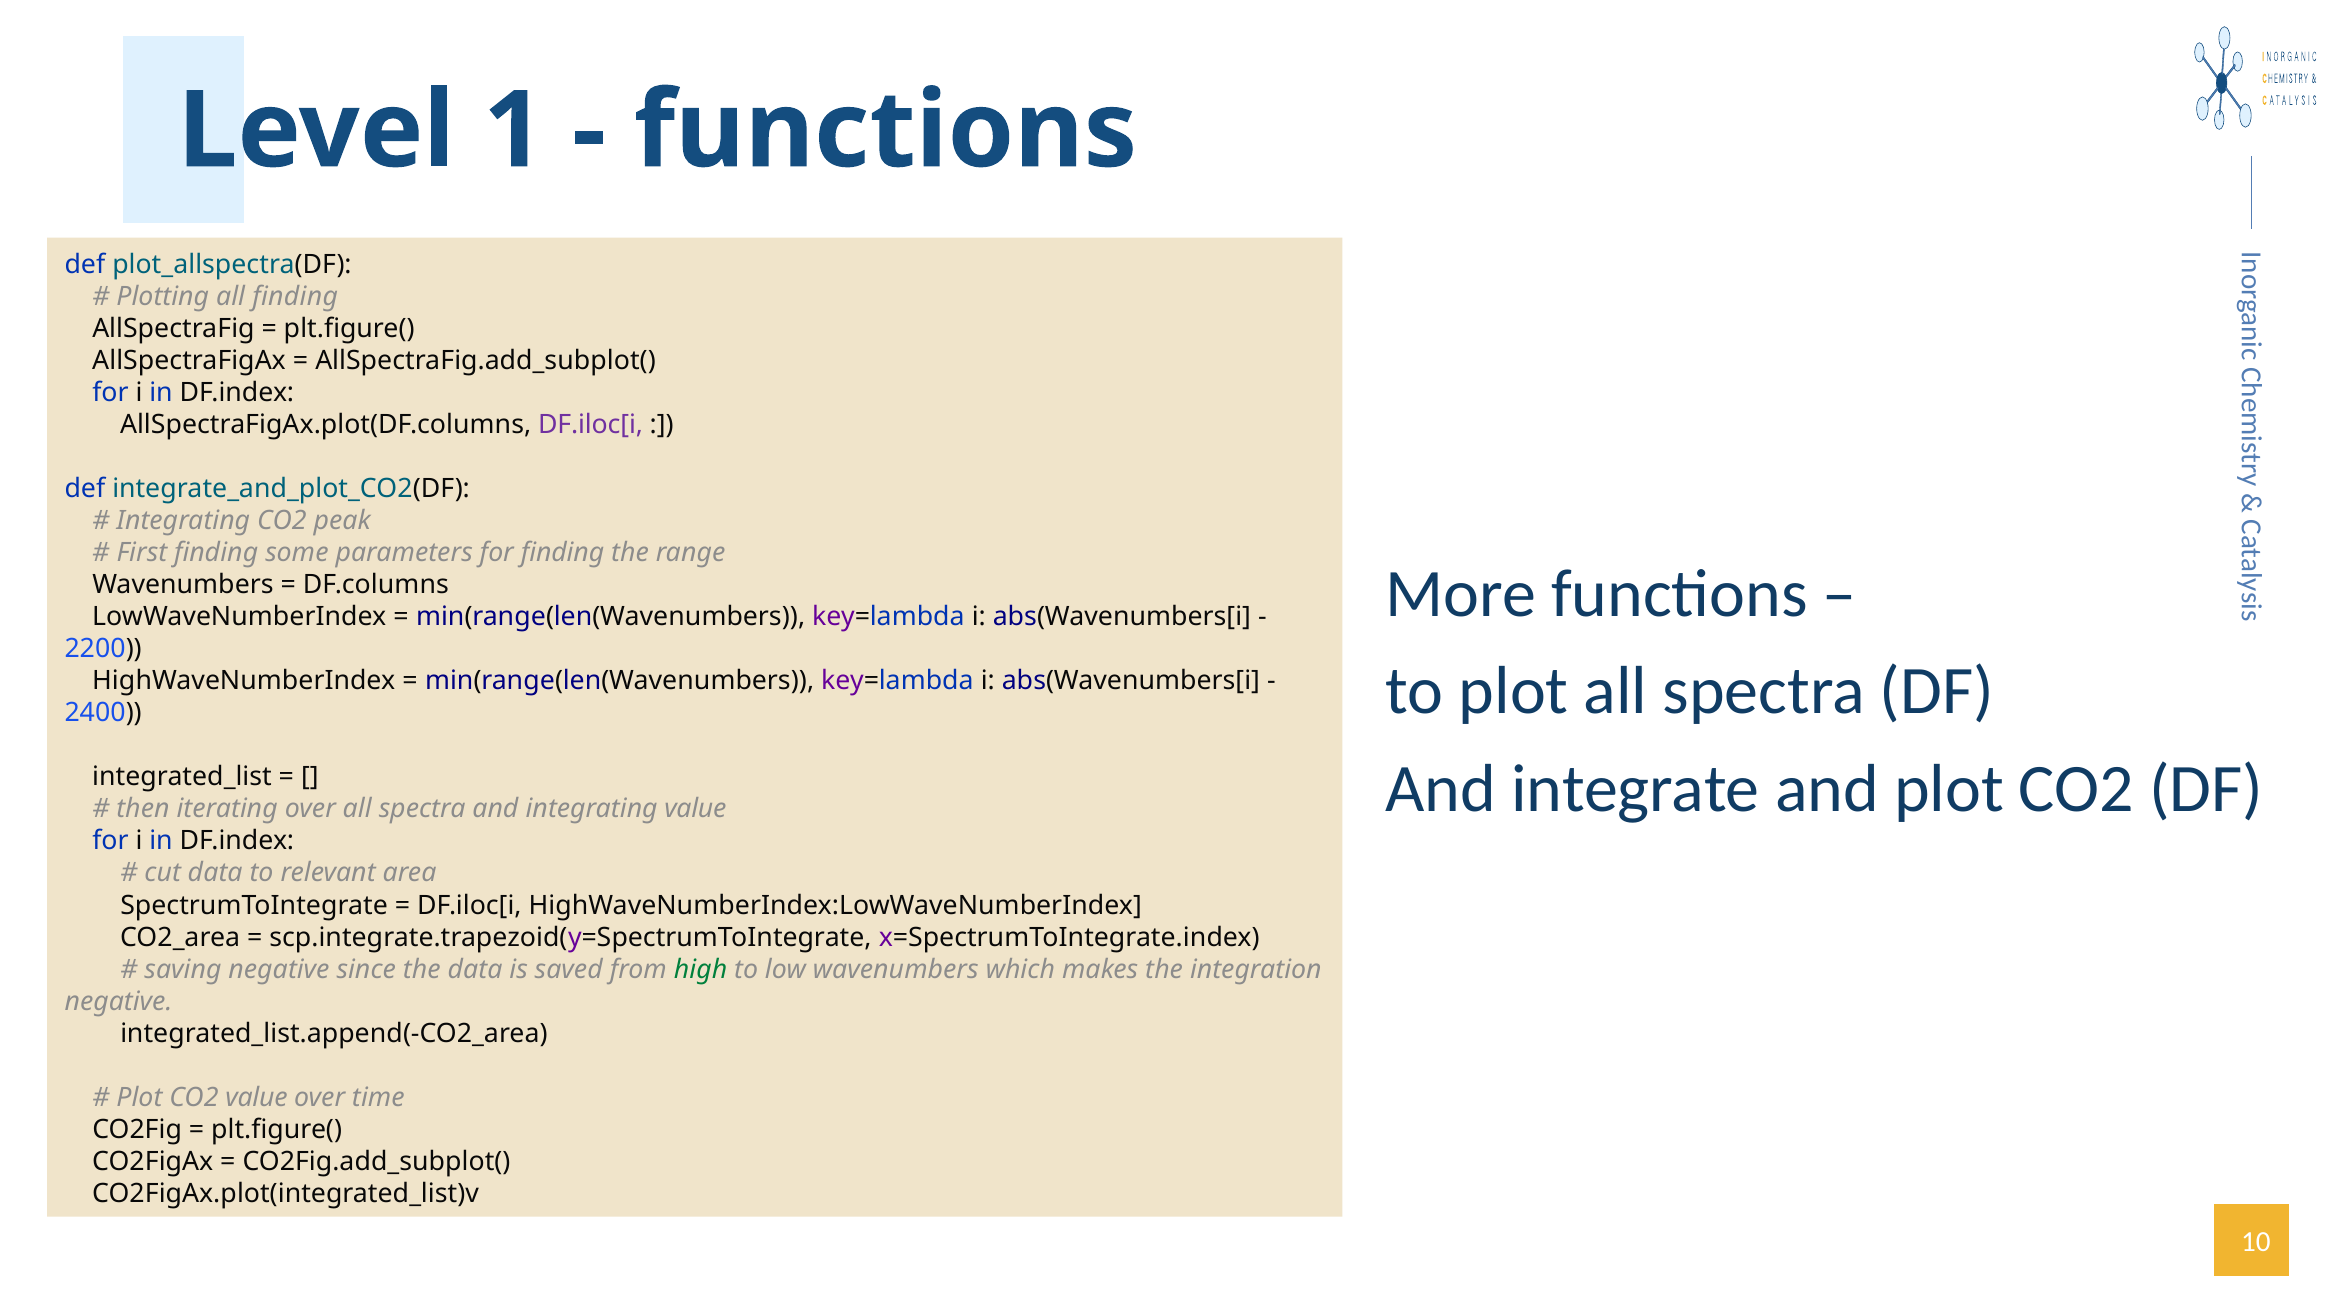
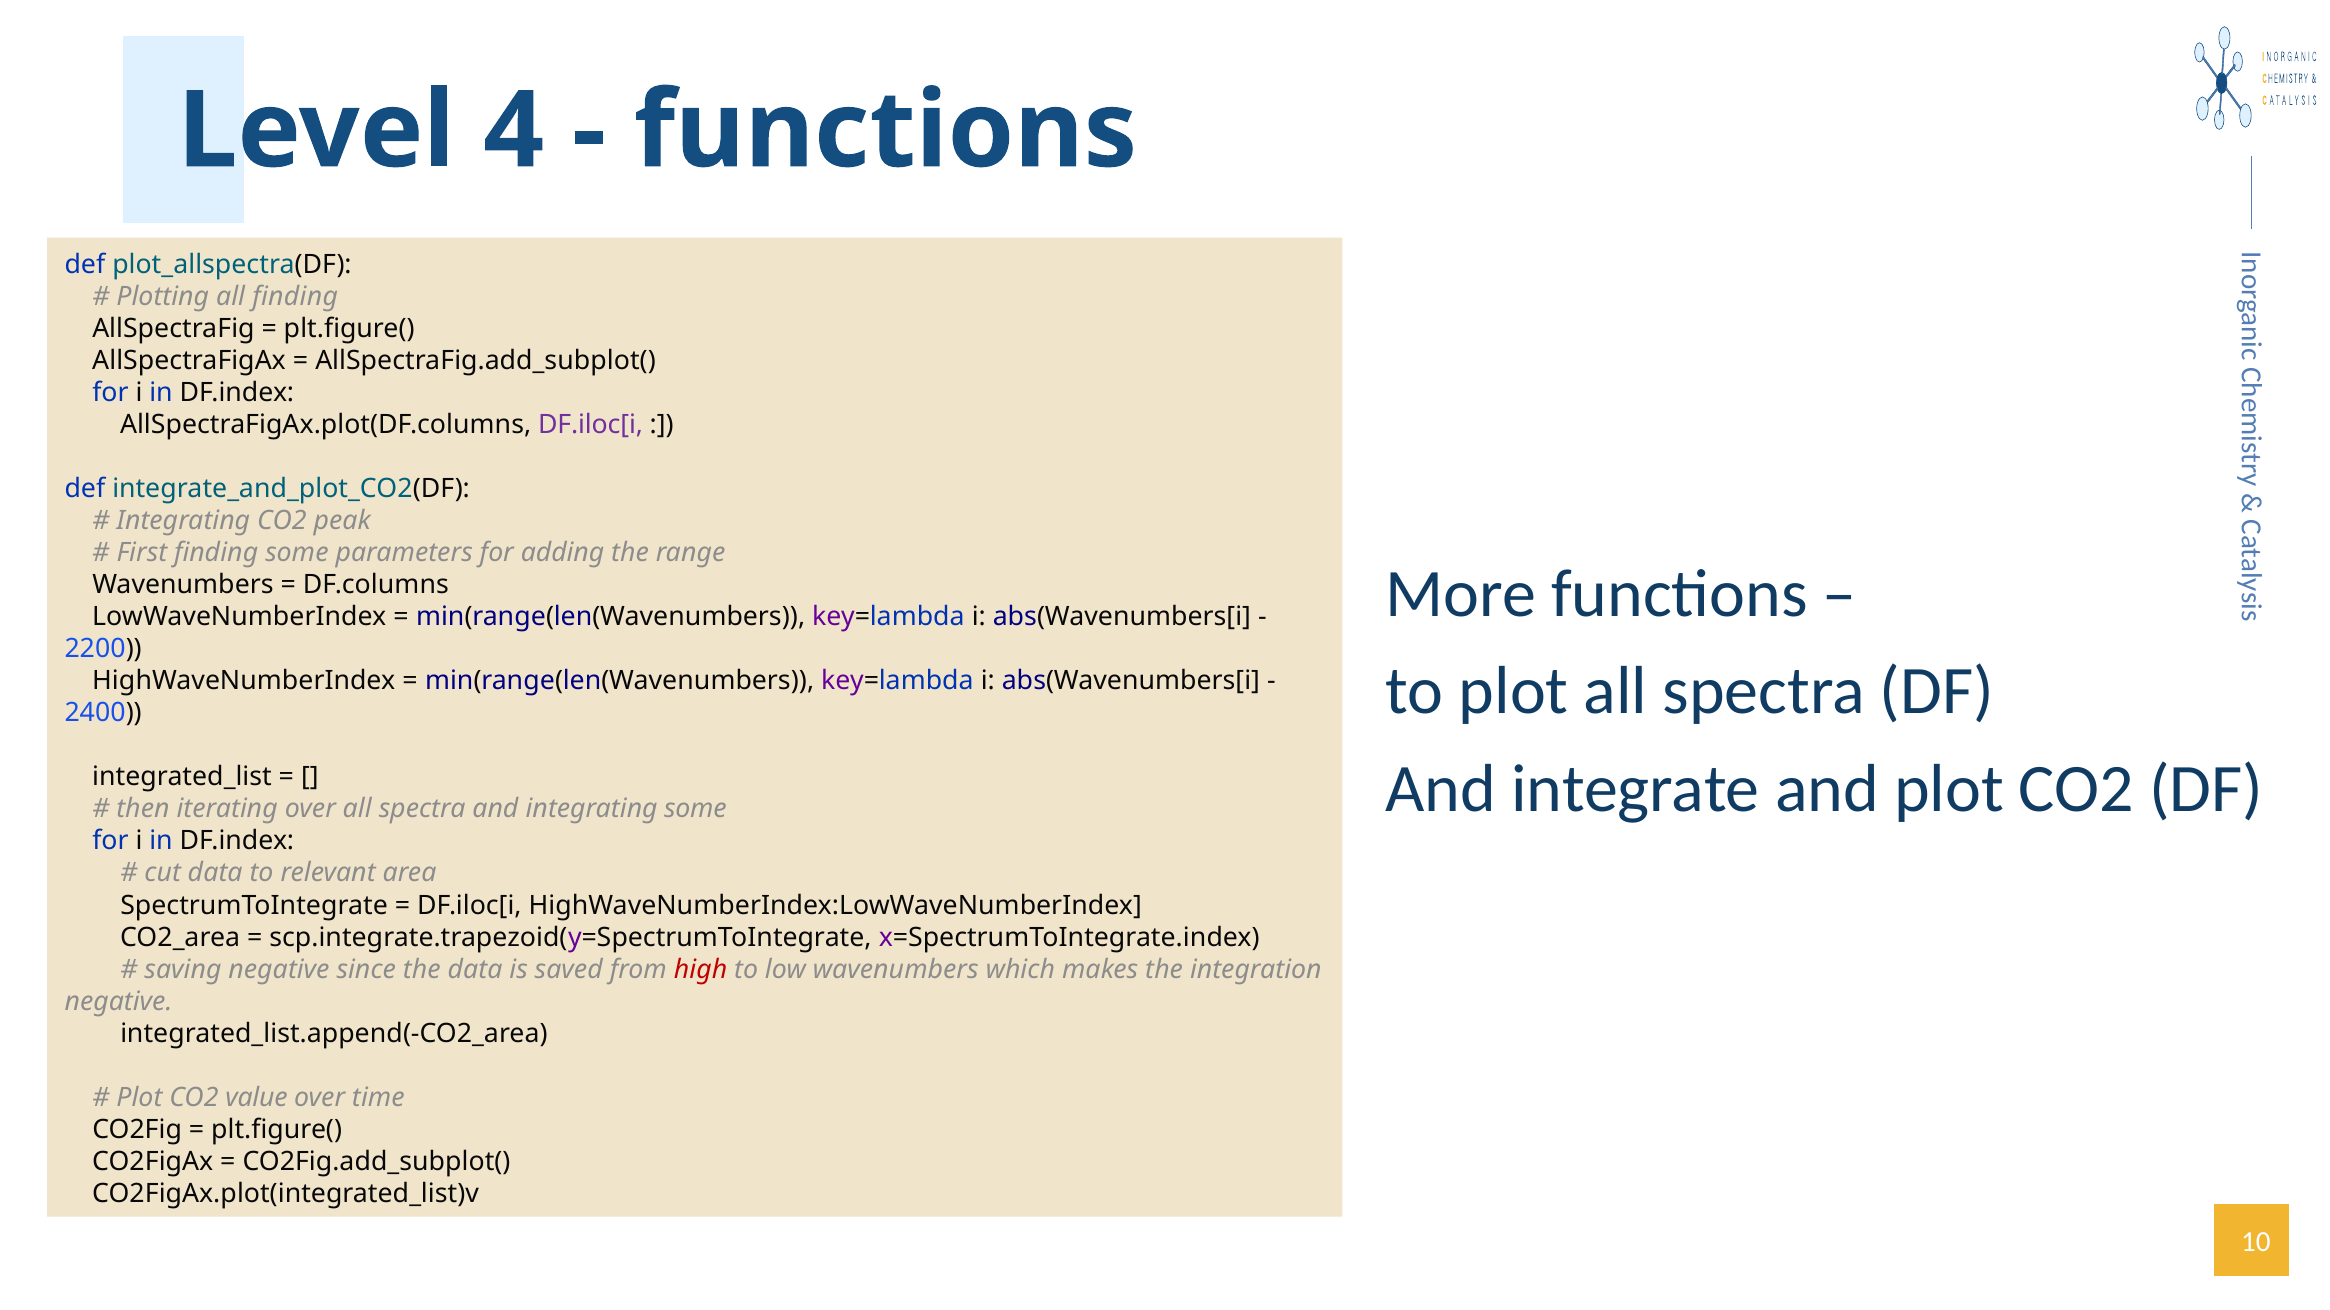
1: 1 -> 4 (514, 131)
for finding: finding -> adding (563, 553)
integrating value: value -> some (695, 809)
high colour: green -> red (701, 970)
